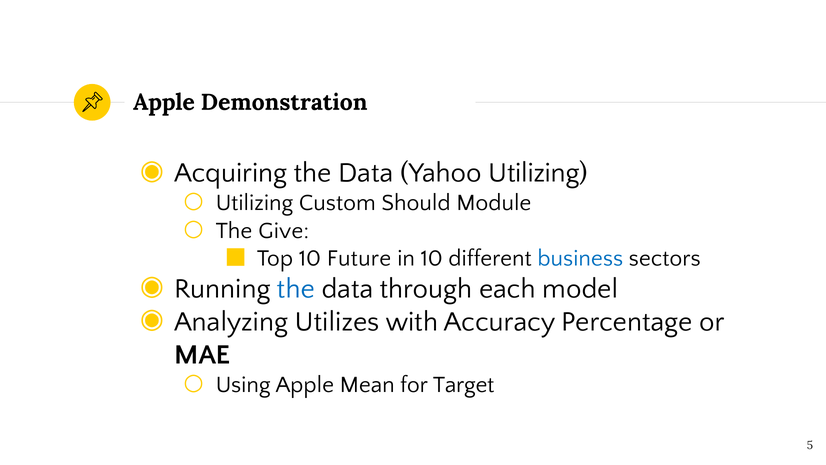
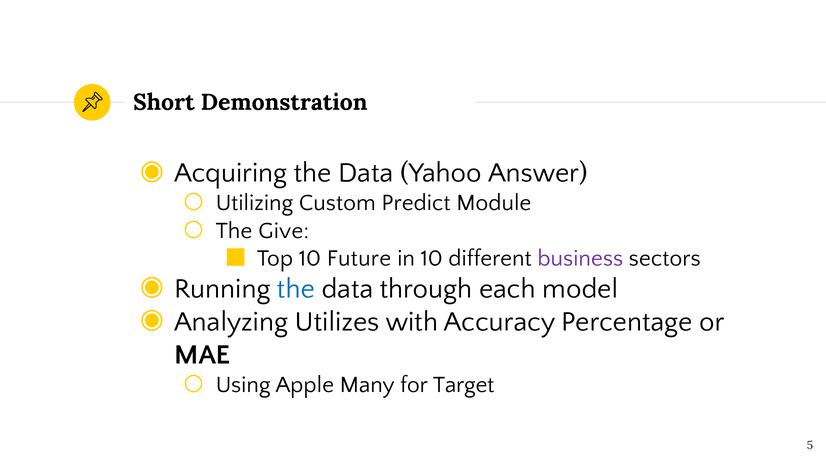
Apple: Apple -> Short (164, 102)
Yahoo Utilizing: Utilizing -> Answer (538, 173)
Should: Should -> Predict (416, 203)
business colour: blue -> purple (580, 258)
Mean: Mean -> Many (367, 384)
